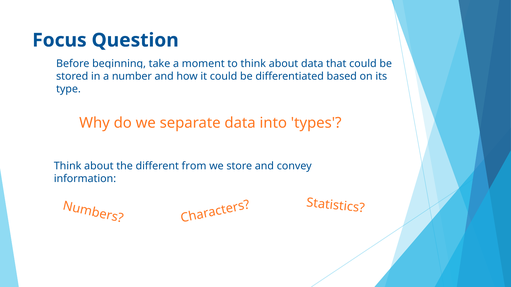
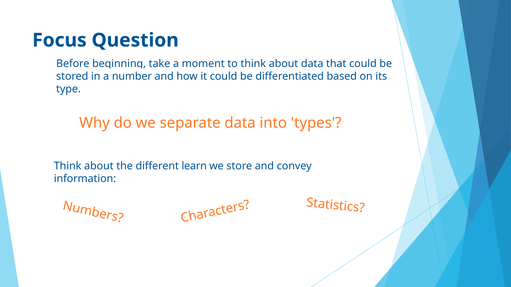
from: from -> learn (194, 166)
